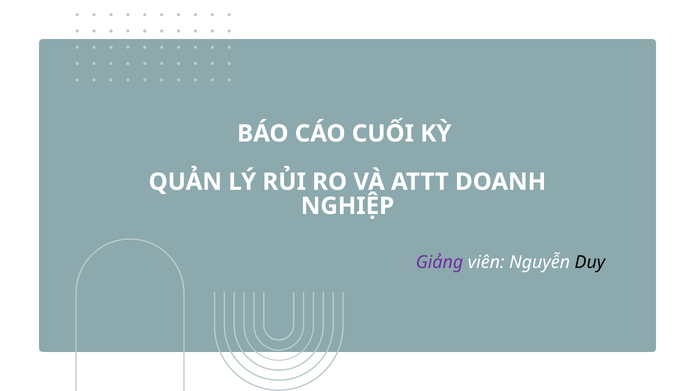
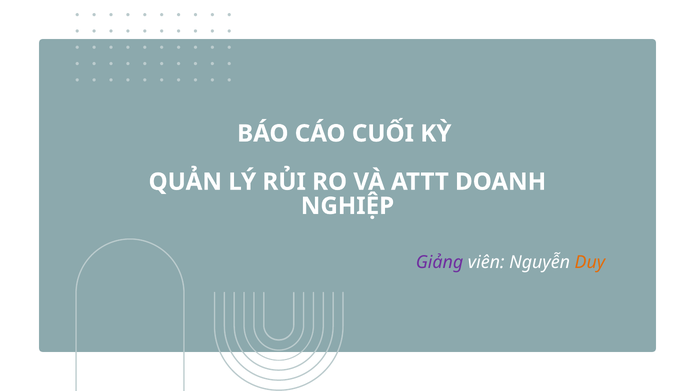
Duy colour: black -> orange (590, 263)
